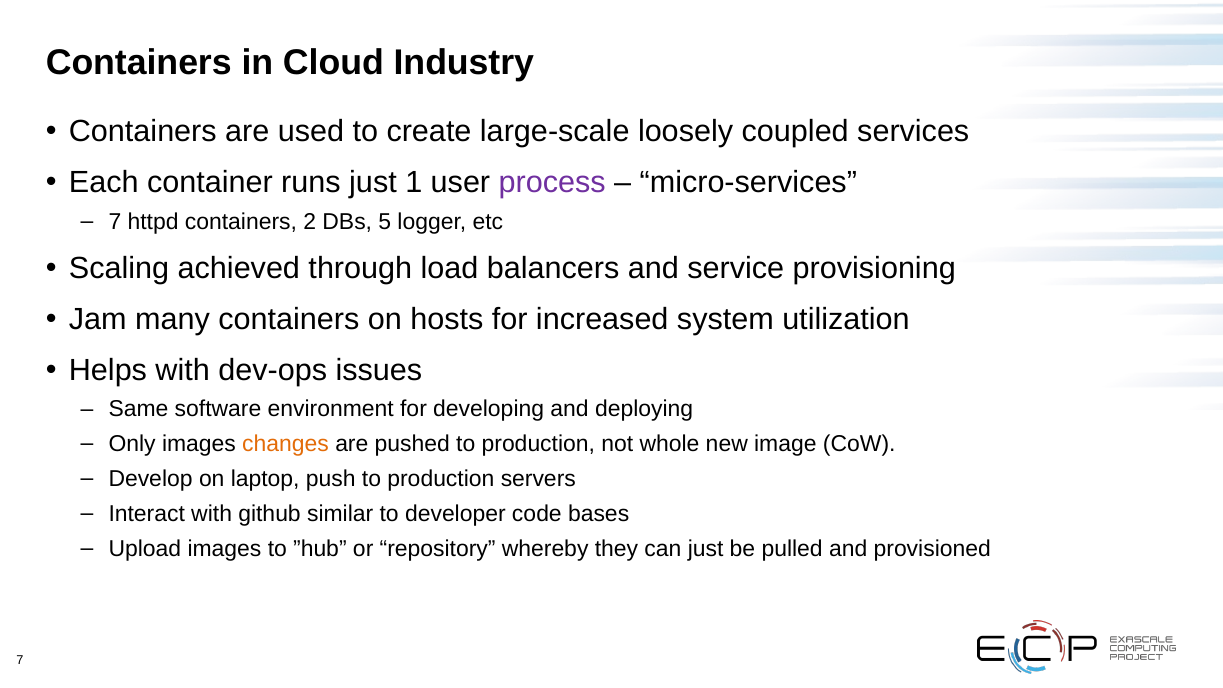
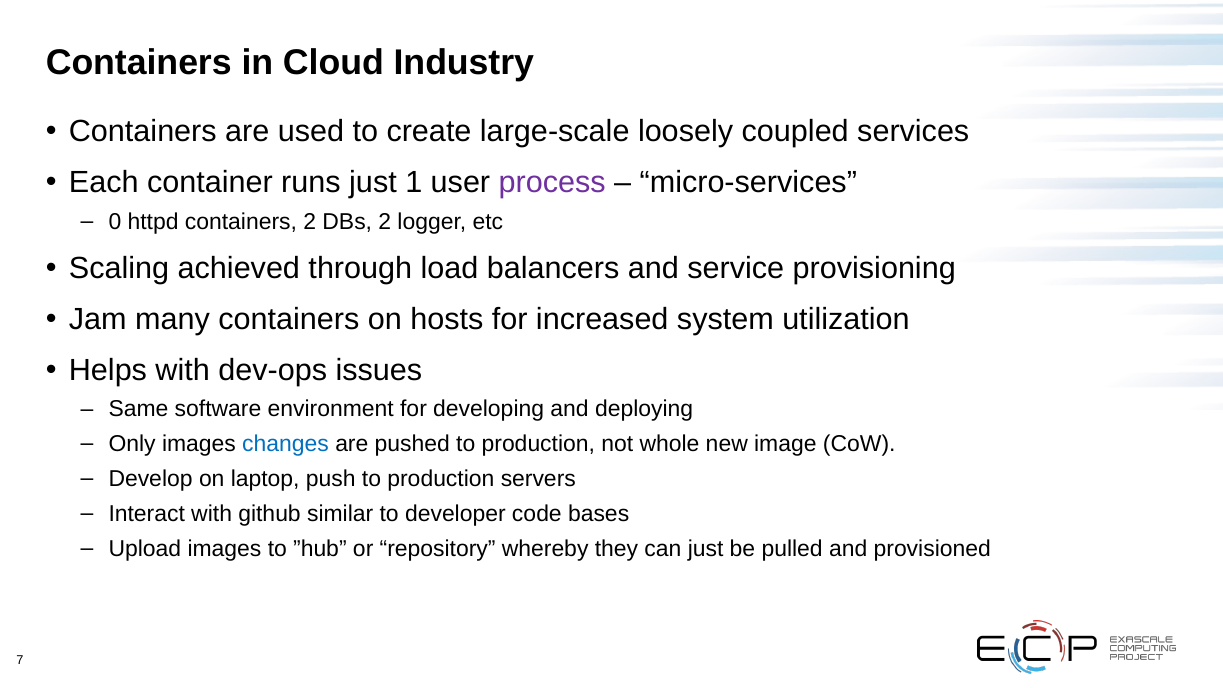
7: 7 -> 0 (115, 222)
DBs 5: 5 -> 2 (385, 222)
changes colour: orange -> blue (286, 444)
